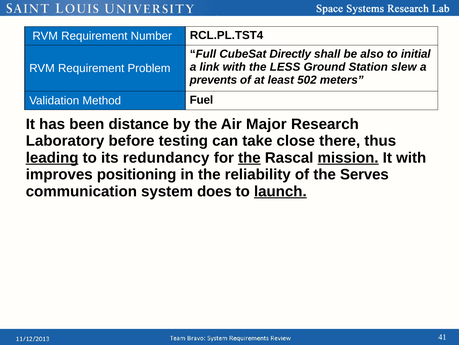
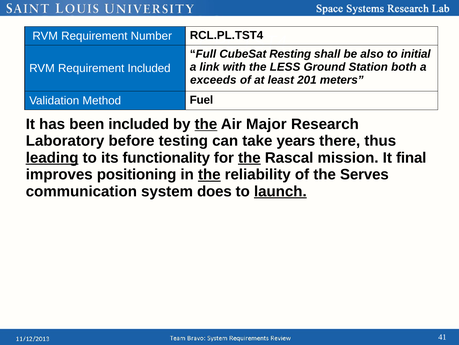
Directly: Directly -> Resting (290, 54)
slew: slew -> both (404, 67)
Requirement Problem: Problem -> Included (149, 68)
prevents: prevents -> exceeds (213, 80)
502: 502 -> 201 (307, 80)
been distance: distance -> included (139, 124)
the underline: none -> present (206, 124)
close: close -> years (296, 141)
redundancy: redundancy -> functionality (166, 158)
mission underline: present -> none (348, 158)
It with: with -> final (411, 158)
the underline: none -> present (209, 174)
